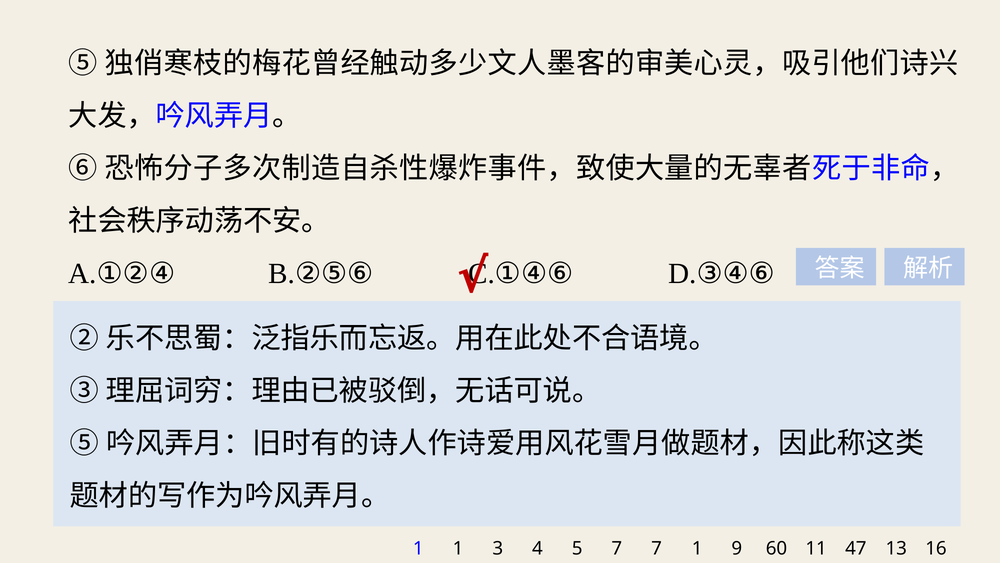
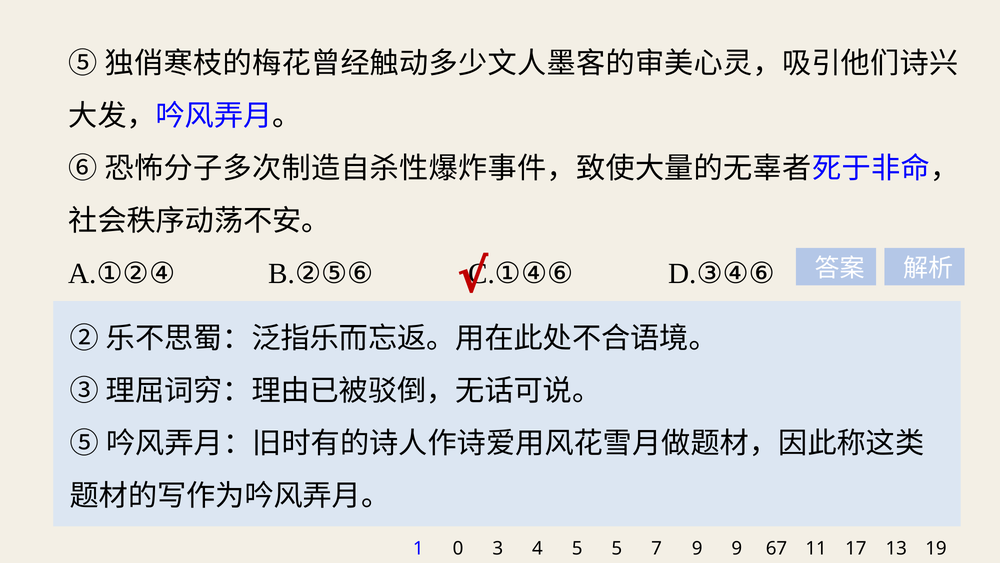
1 1: 1 -> 0 (458, 548)
3 7: 7 -> 5 (617, 548)
5 1: 1 -> 9 (697, 548)
60: 60 -> 67 (776, 548)
47: 47 -> 17 (856, 548)
16: 16 -> 19 (936, 548)
